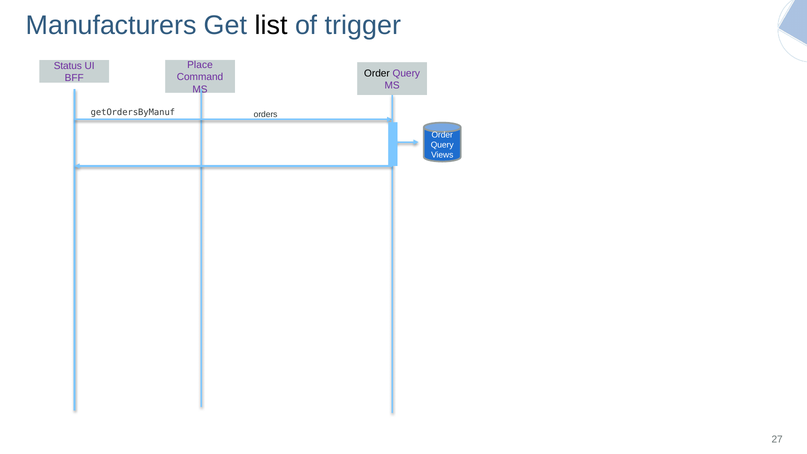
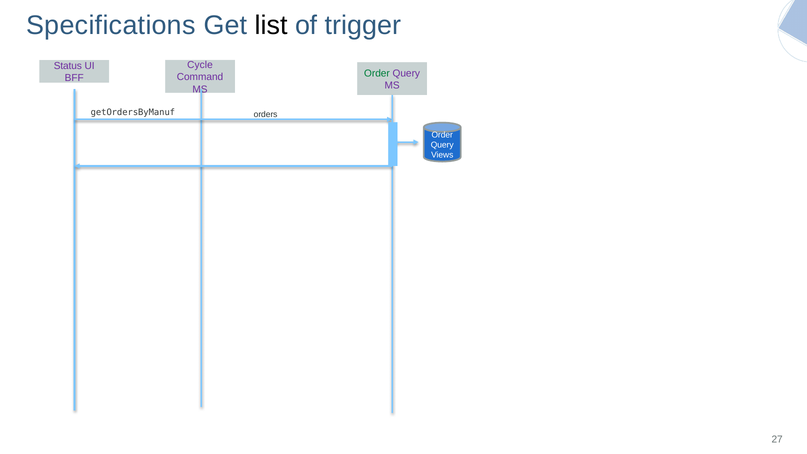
Manufacturers: Manufacturers -> Specifications (111, 25)
Place: Place -> Cycle (200, 65)
Order colour: black -> green (377, 73)
